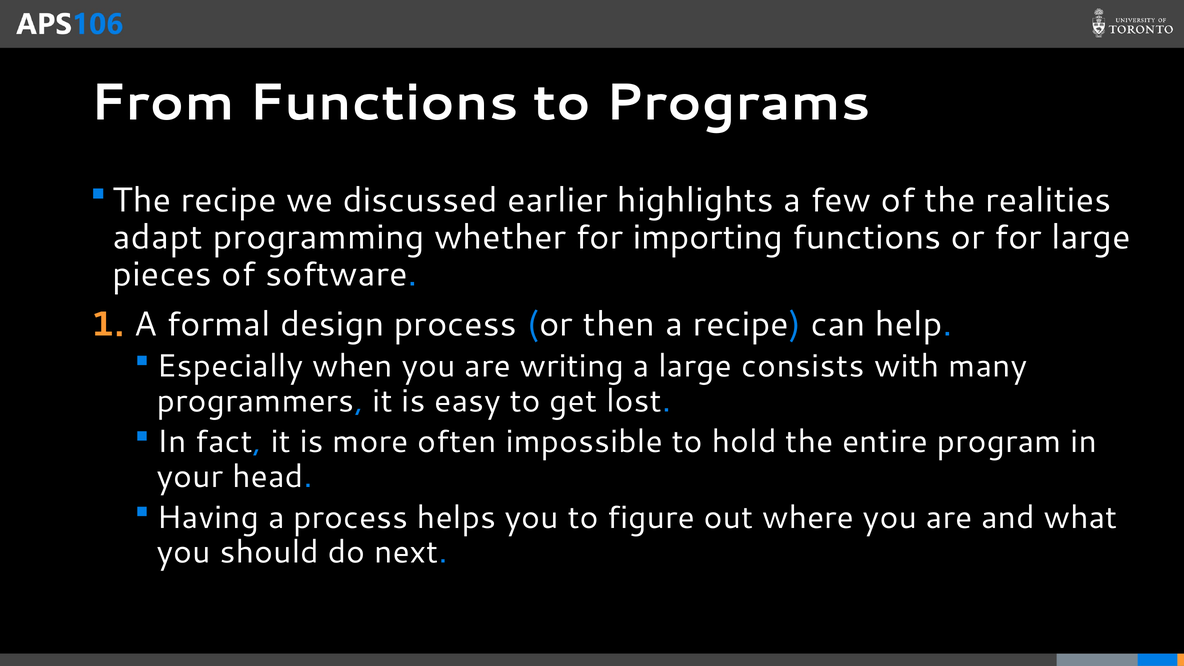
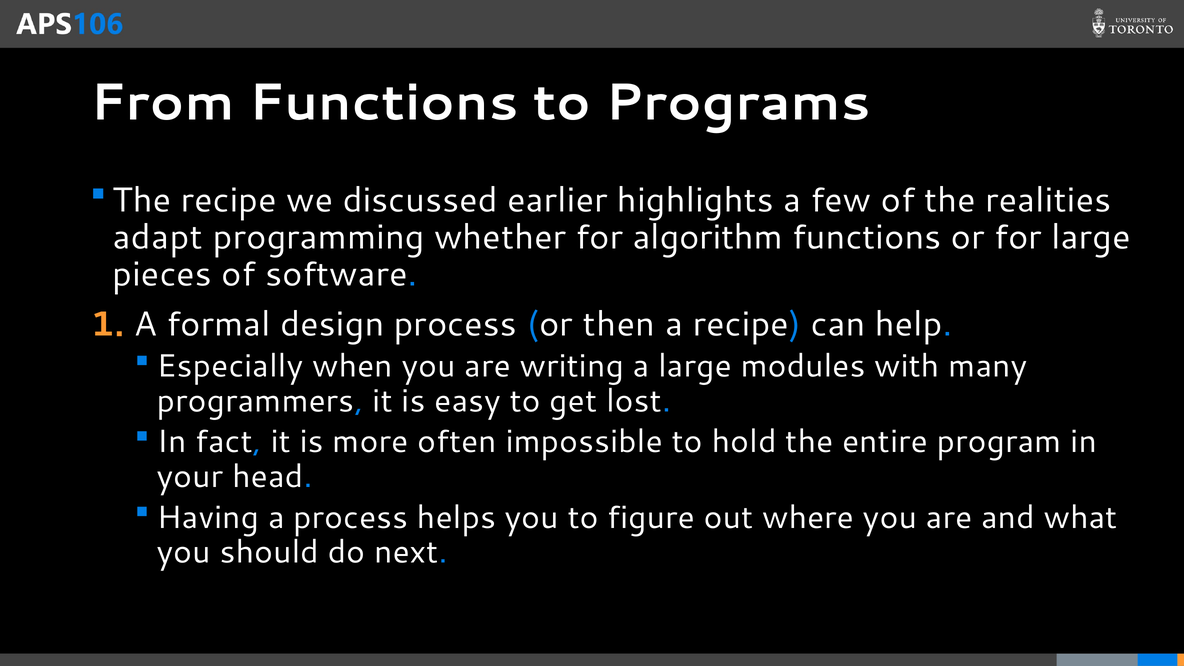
importing: importing -> algorithm (708, 237)
consists: consists -> modules (803, 366)
